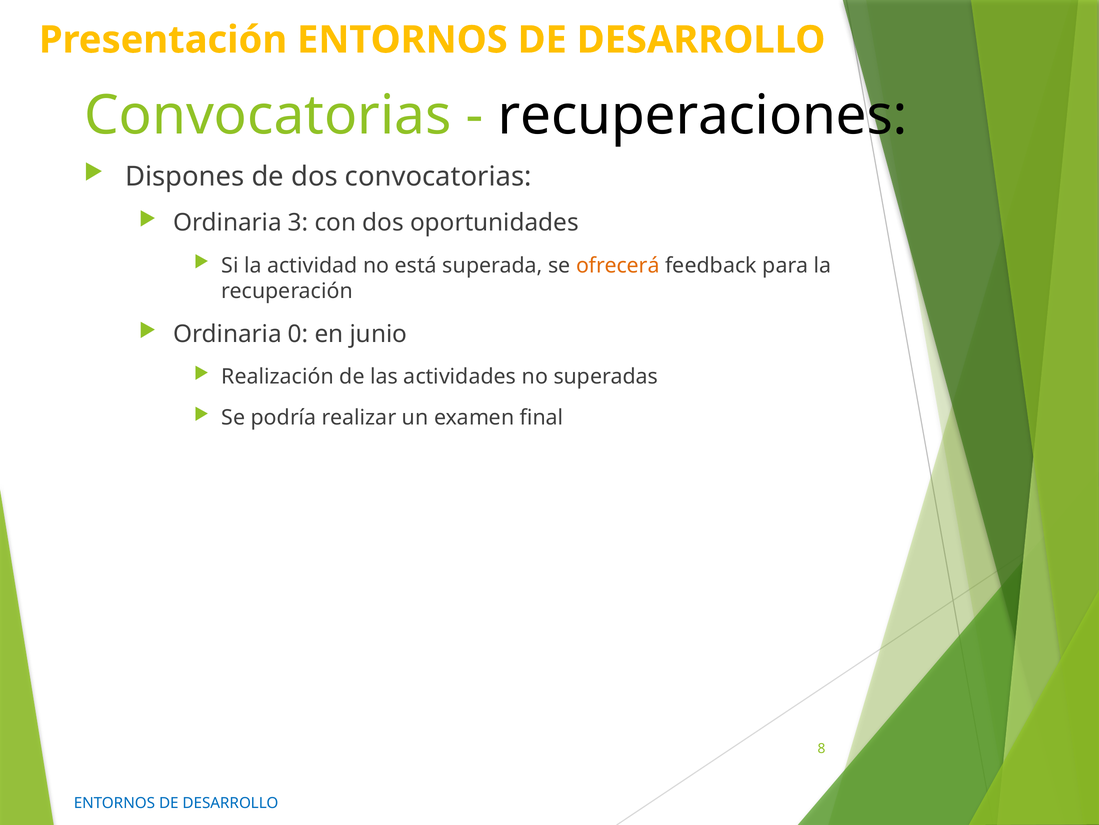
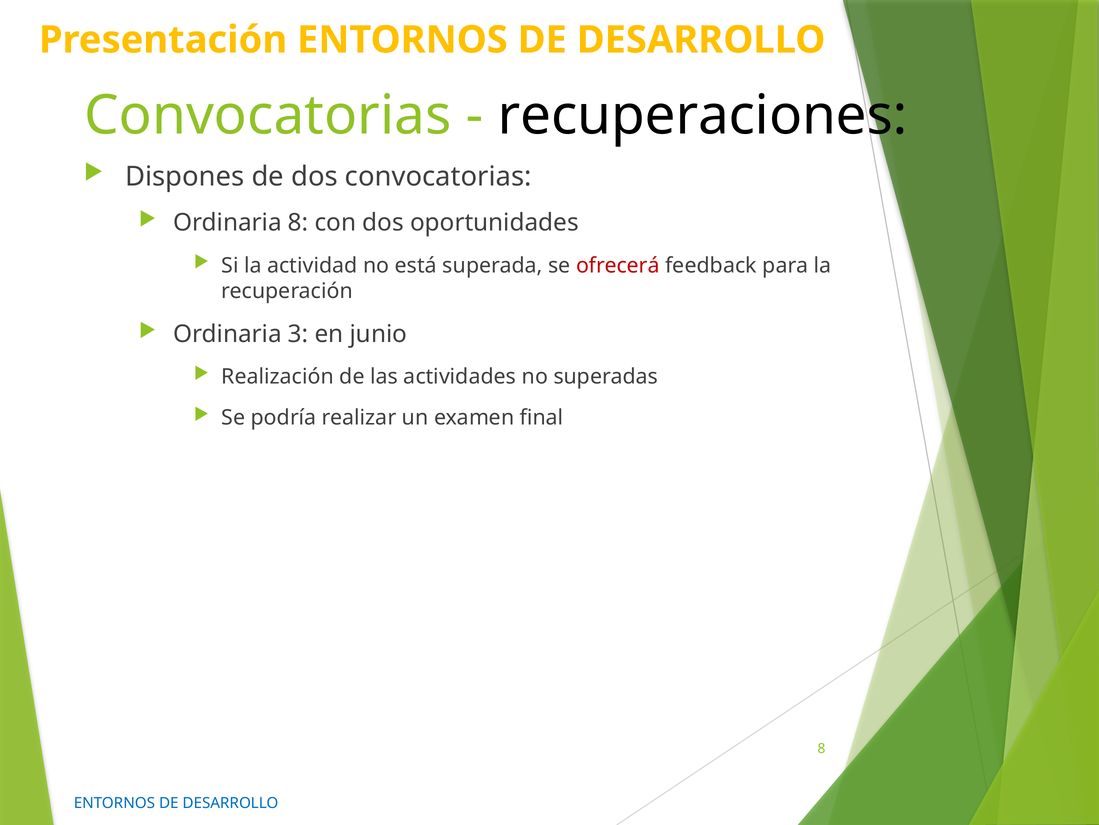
Ordinaria 3: 3 -> 8 (298, 223)
ofrecerá colour: orange -> red (618, 265)
0: 0 -> 3 (298, 334)
